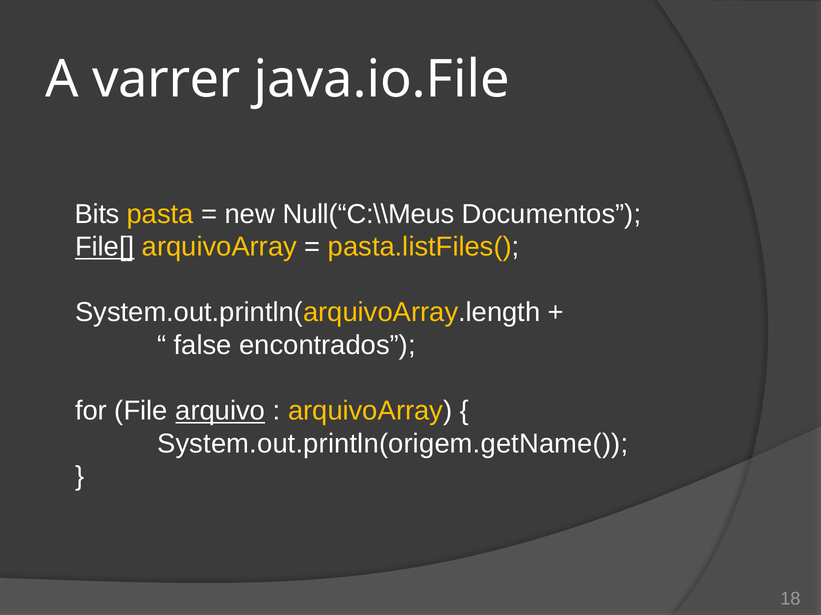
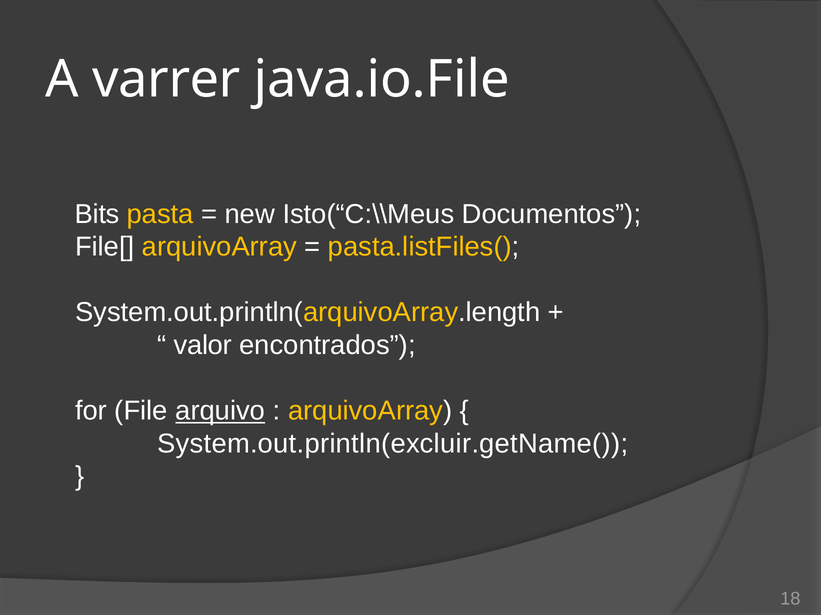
Null(“C:\\Meus: Null(“C:\\Meus -> Isto(“C:\\Meus (368, 214)
File[ underline: present -> none (105, 247)
false: false -> valor (203, 346)
System.out.println(origem.getName(: System.out.println(origem.getName( -> System.out.println(excluir.getName( (393, 444)
